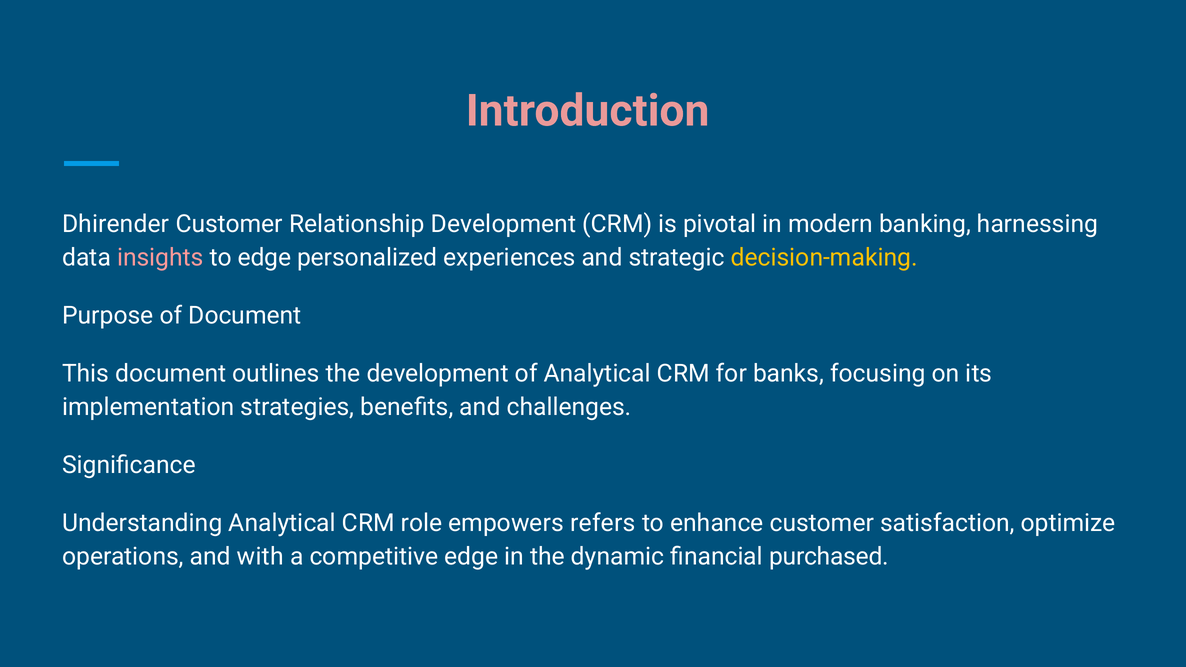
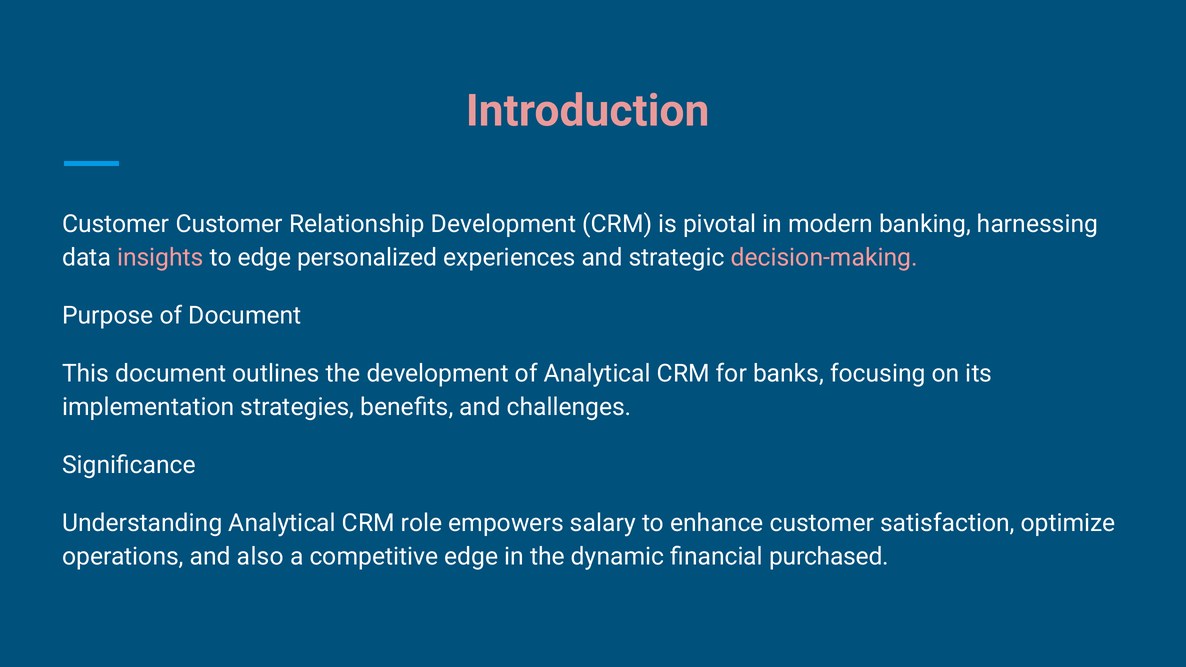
Dhirender: Dhirender -> Customer (116, 224)
decision-making colour: yellow -> pink (824, 258)
refers: refers -> salary (603, 523)
with: with -> also (260, 557)
